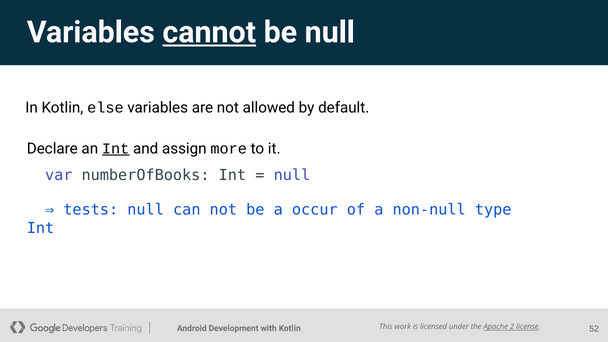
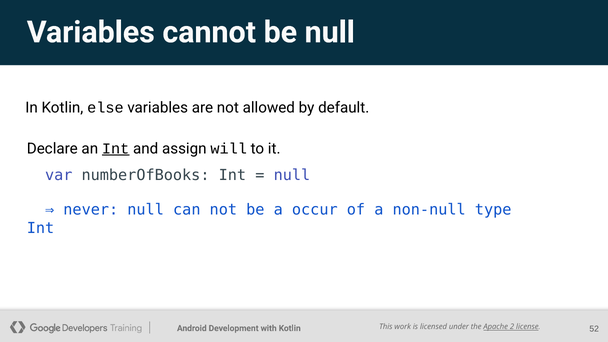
cannot underline: present -> none (209, 32)
more: more -> will (229, 149)
tests: tests -> never (91, 210)
